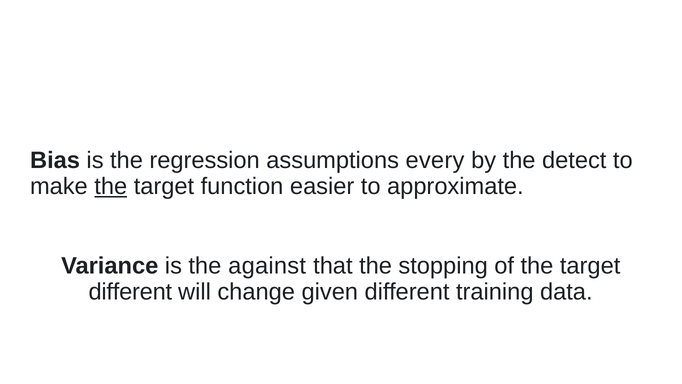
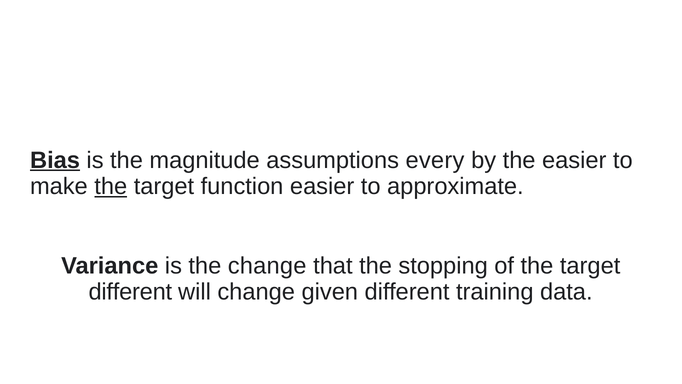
Bias underline: none -> present (55, 160)
regression: regression -> magnitude (205, 160)
the detect: detect -> easier (574, 160)
the against: against -> change (267, 266)
